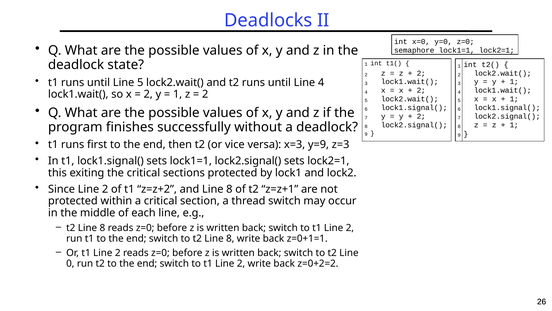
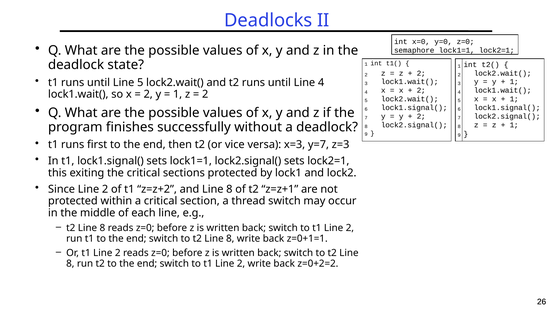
y=9: y=9 -> y=7 (318, 144)
0: 0 -> 8 (70, 263)
